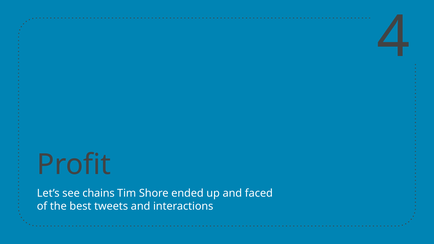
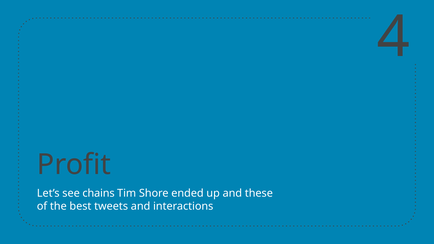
faced: faced -> these (259, 193)
